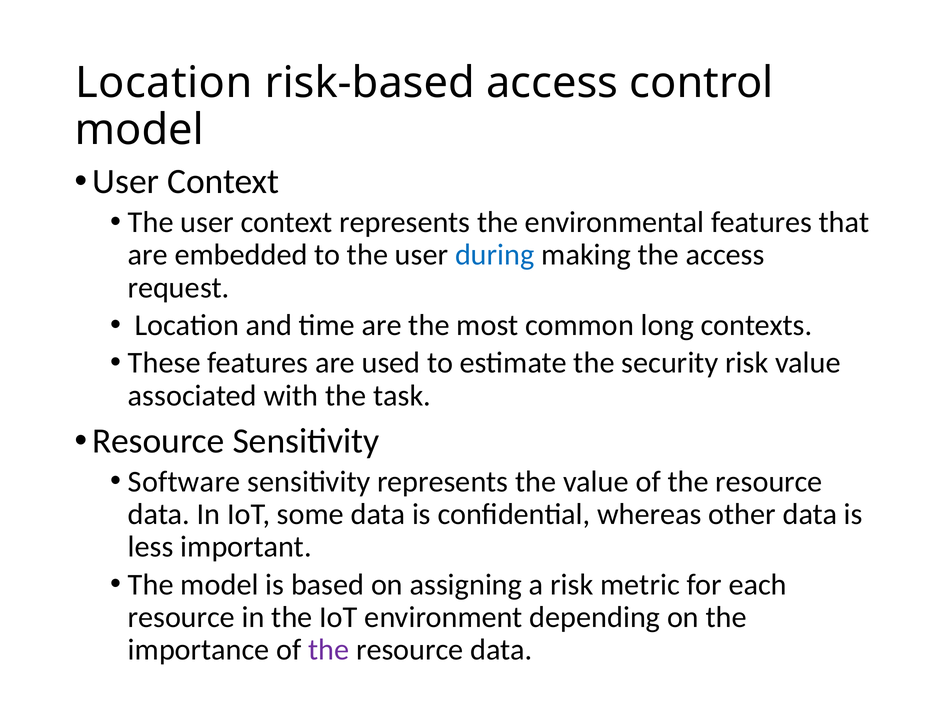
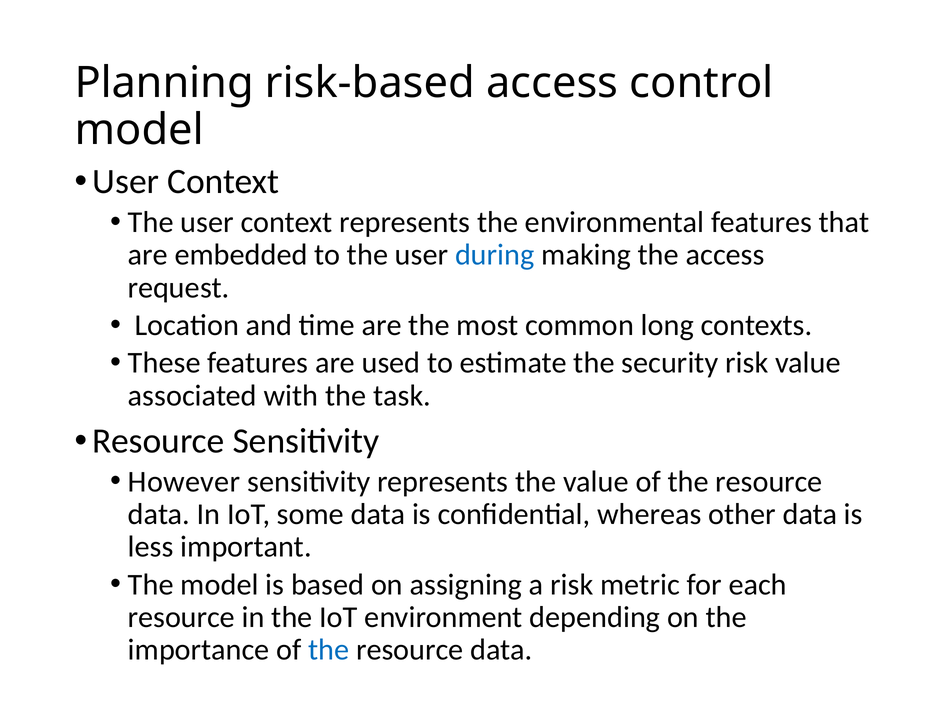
Location: Location -> Planning (164, 83)
Software: Software -> However (184, 482)
the colour: purple -> blue (329, 650)
